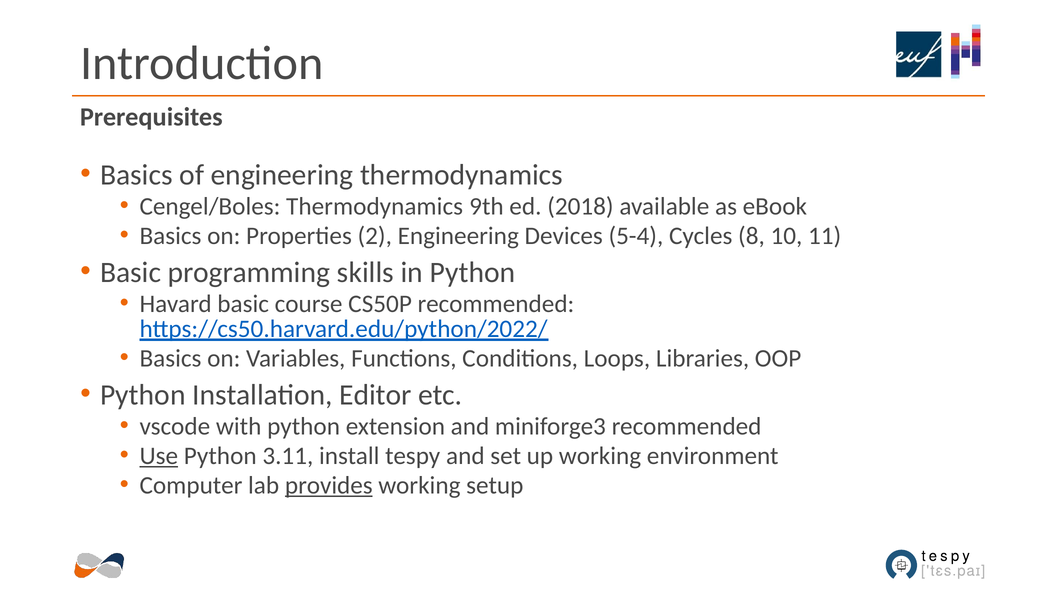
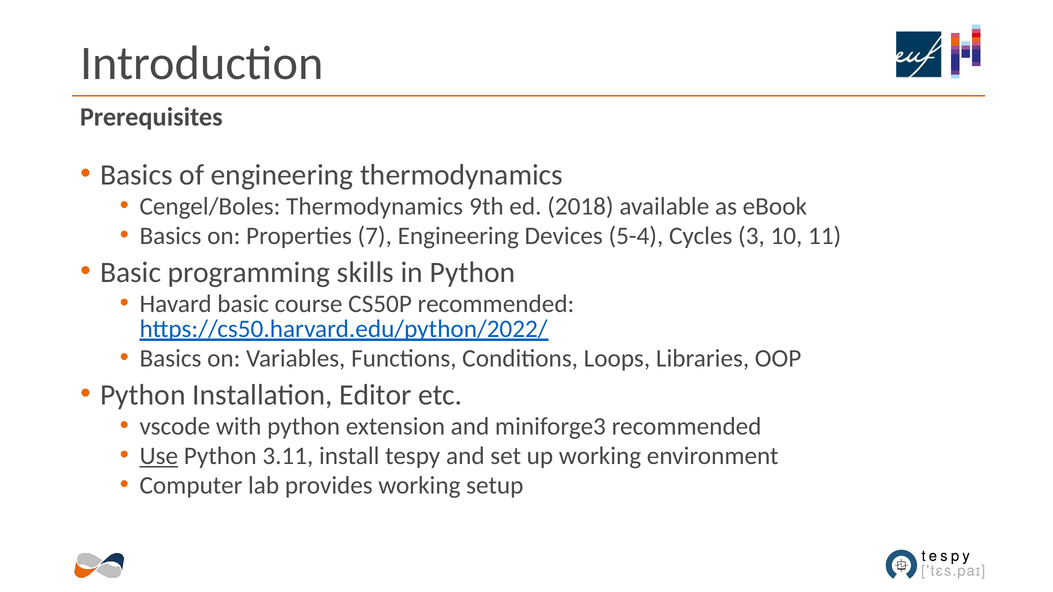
2: 2 -> 7 (375, 236)
8: 8 -> 3 (751, 236)
provides underline: present -> none (329, 486)
